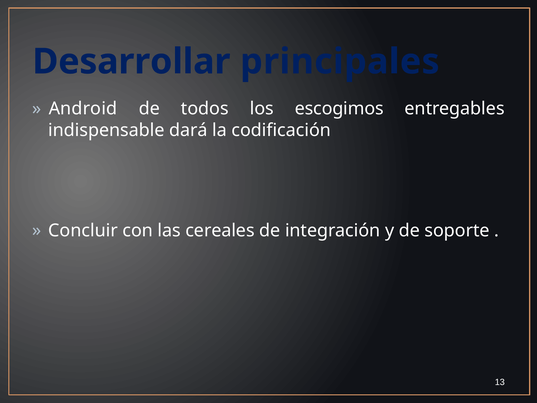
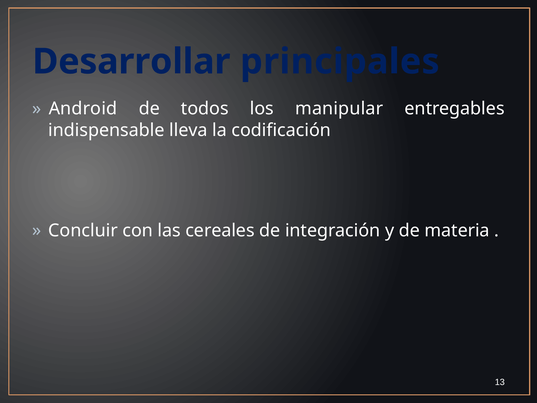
escogimos: escogimos -> manipular (339, 109)
dará: dará -> lleva (188, 130)
soporte: soporte -> materia (457, 230)
